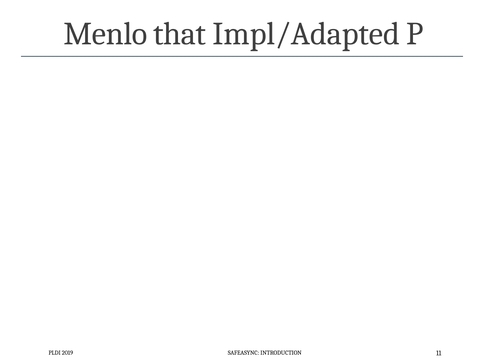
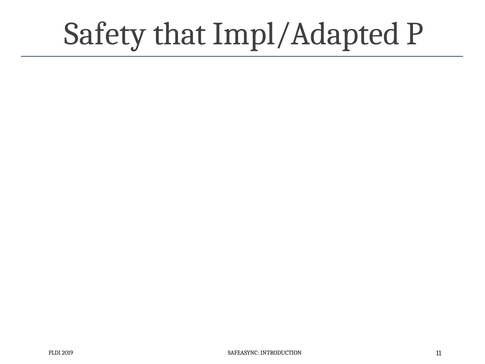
Menlo: Menlo -> Safety (105, 34)
